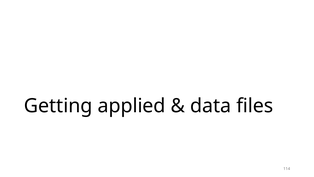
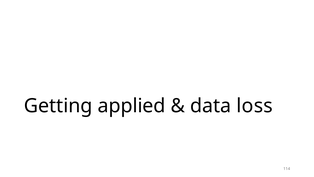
files: files -> loss (255, 106)
